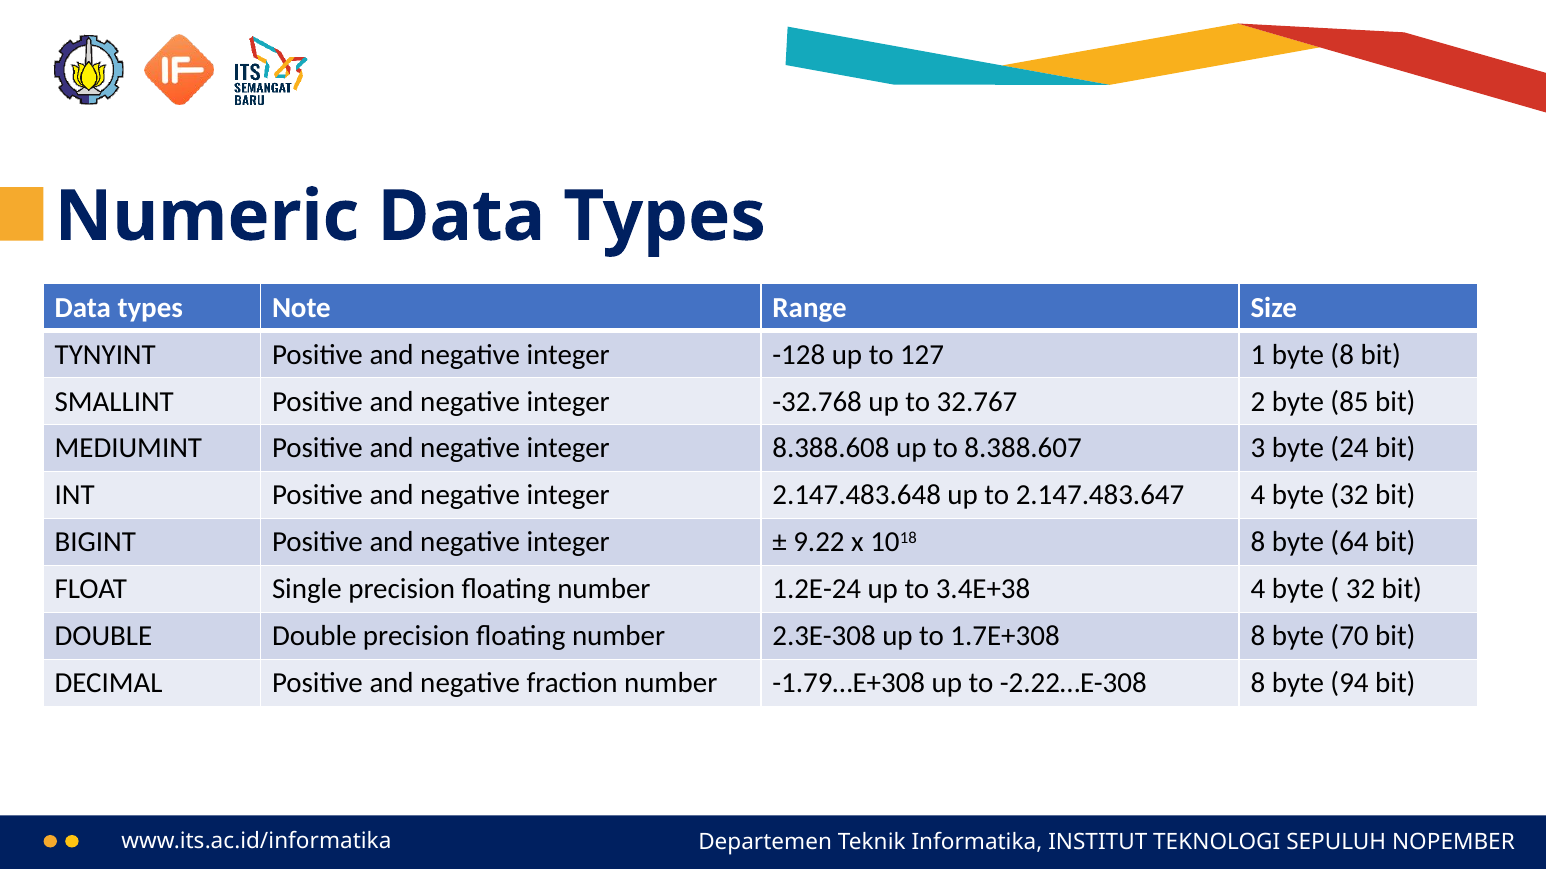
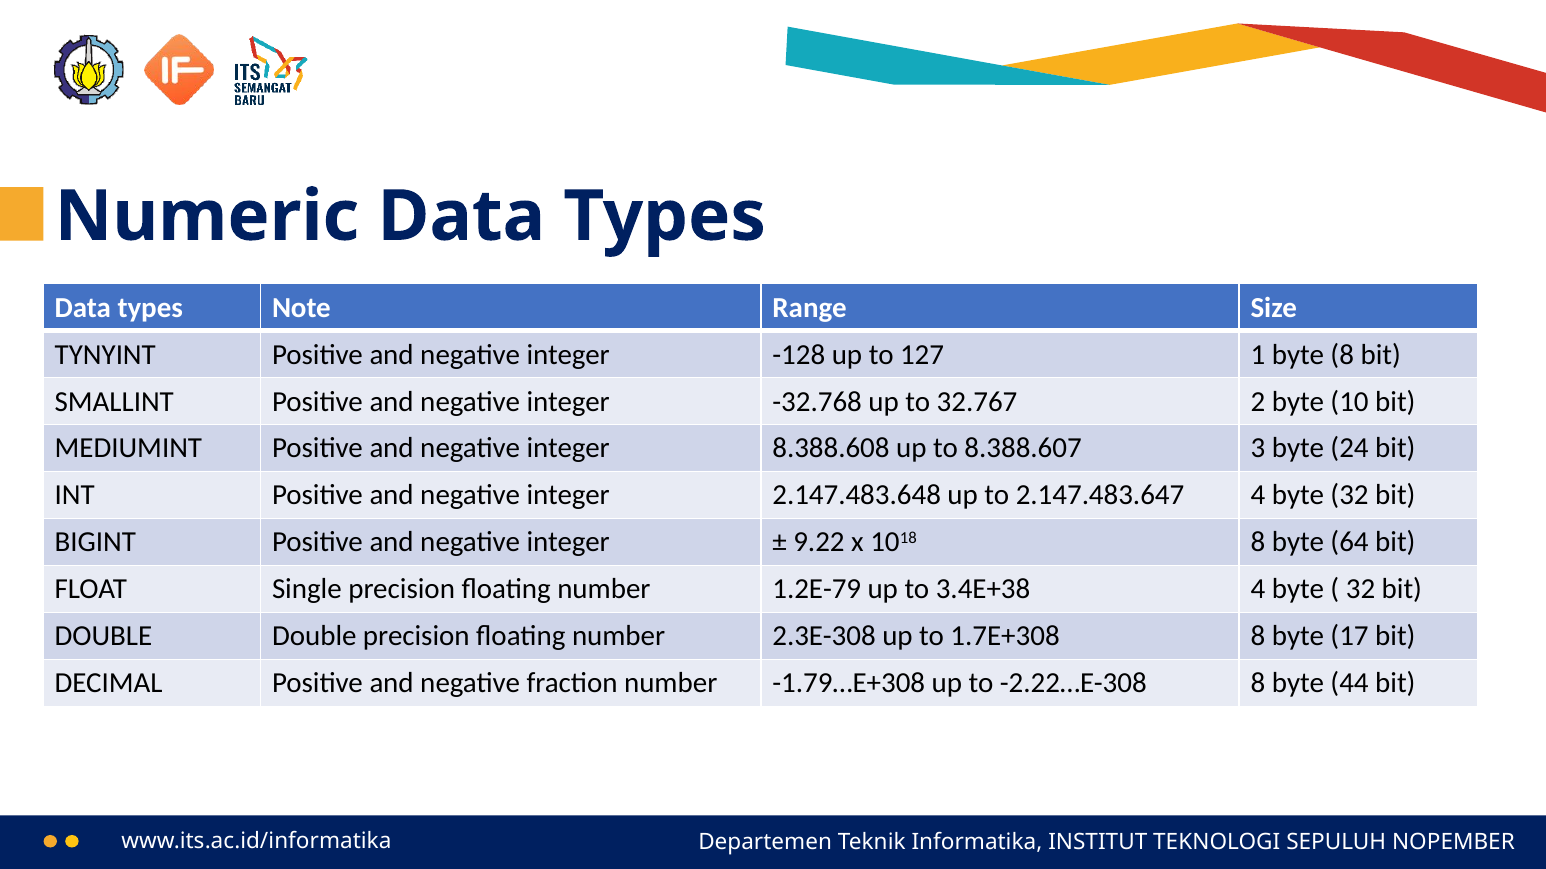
85: 85 -> 10 (1350, 402)
1.2E-24: 1.2E-24 -> 1.2E-79 (817, 590)
70: 70 -> 17 (1350, 637)
94: 94 -> 44 (1350, 684)
